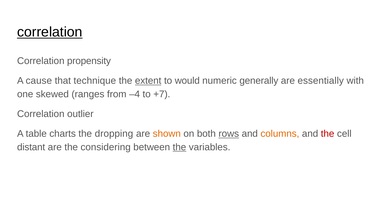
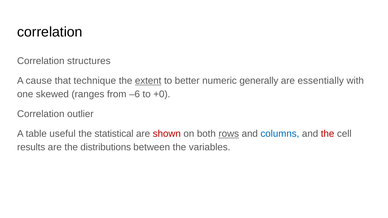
correlation underline: present -> none (50, 32)
propensity: propensity -> structures (89, 61)
would: would -> better (187, 81)
–4: –4 -> –6 (135, 94)
+7: +7 -> +0 (162, 94)
charts: charts -> useful (63, 134)
dropping: dropping -> statistical (114, 134)
shown colour: orange -> red (167, 134)
columns colour: orange -> blue (280, 134)
distant: distant -> results (31, 147)
considering: considering -> distributions (106, 147)
the underline: present -> none (179, 147)
